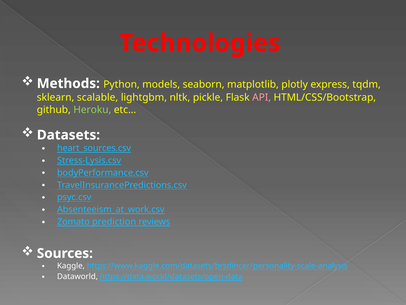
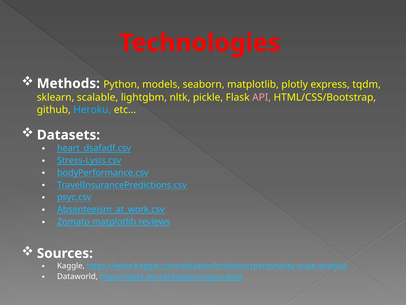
Heroku colour: light green -> light blue (92, 110)
heart_sources.csv: heart_sources.csv -> heart_dsafadf.csv (94, 148)
Zomato prediction: prediction -> matplotlib (114, 221)
